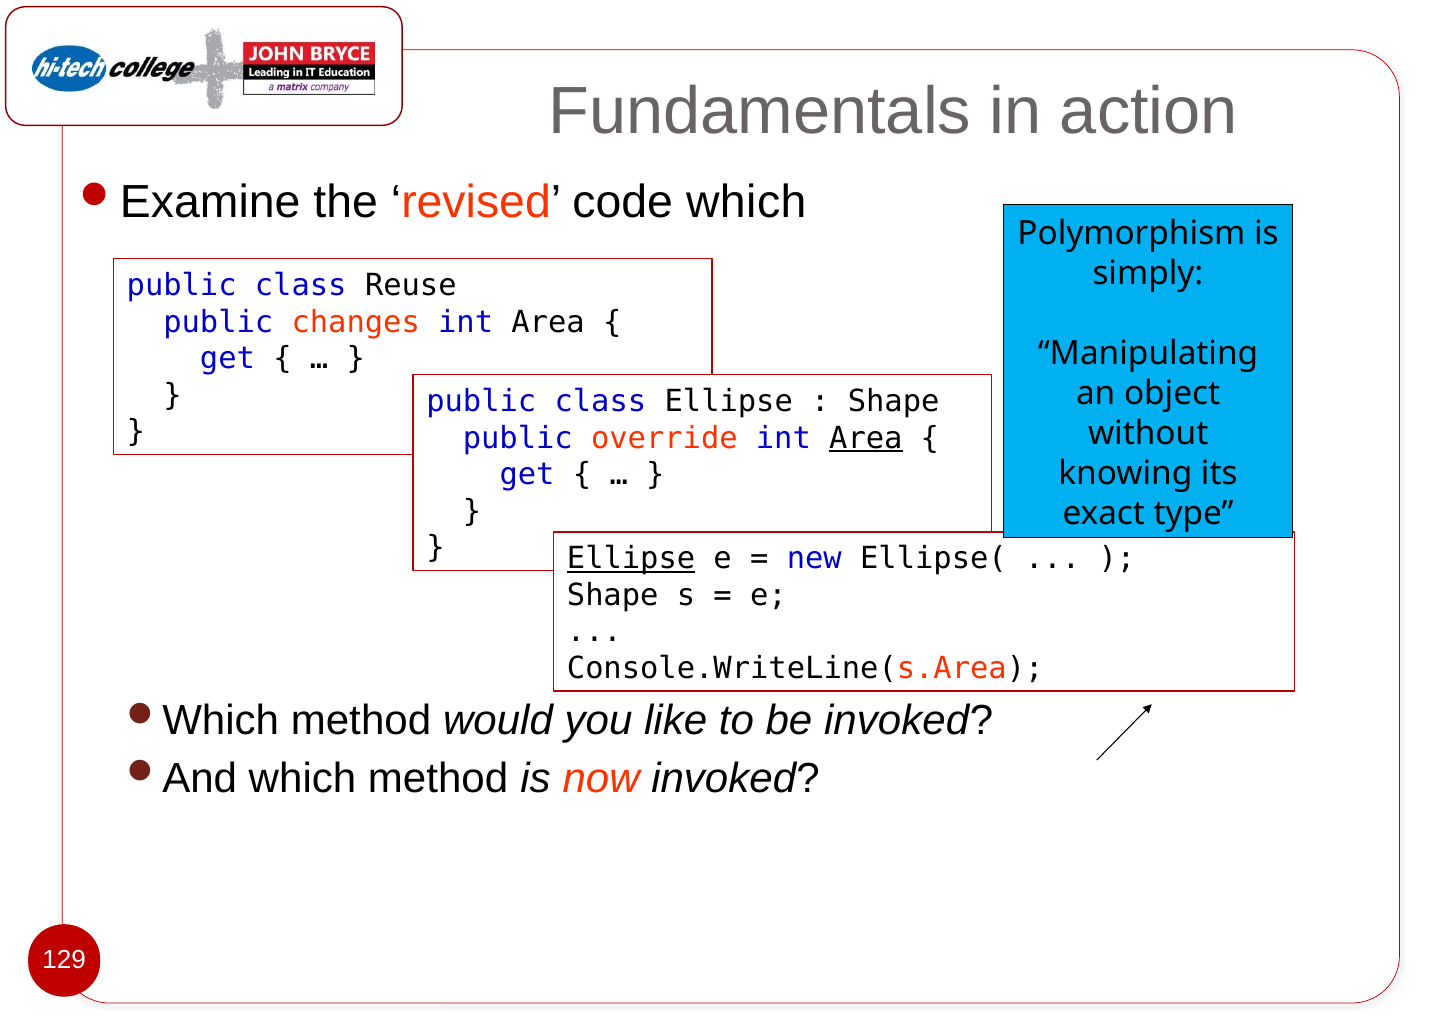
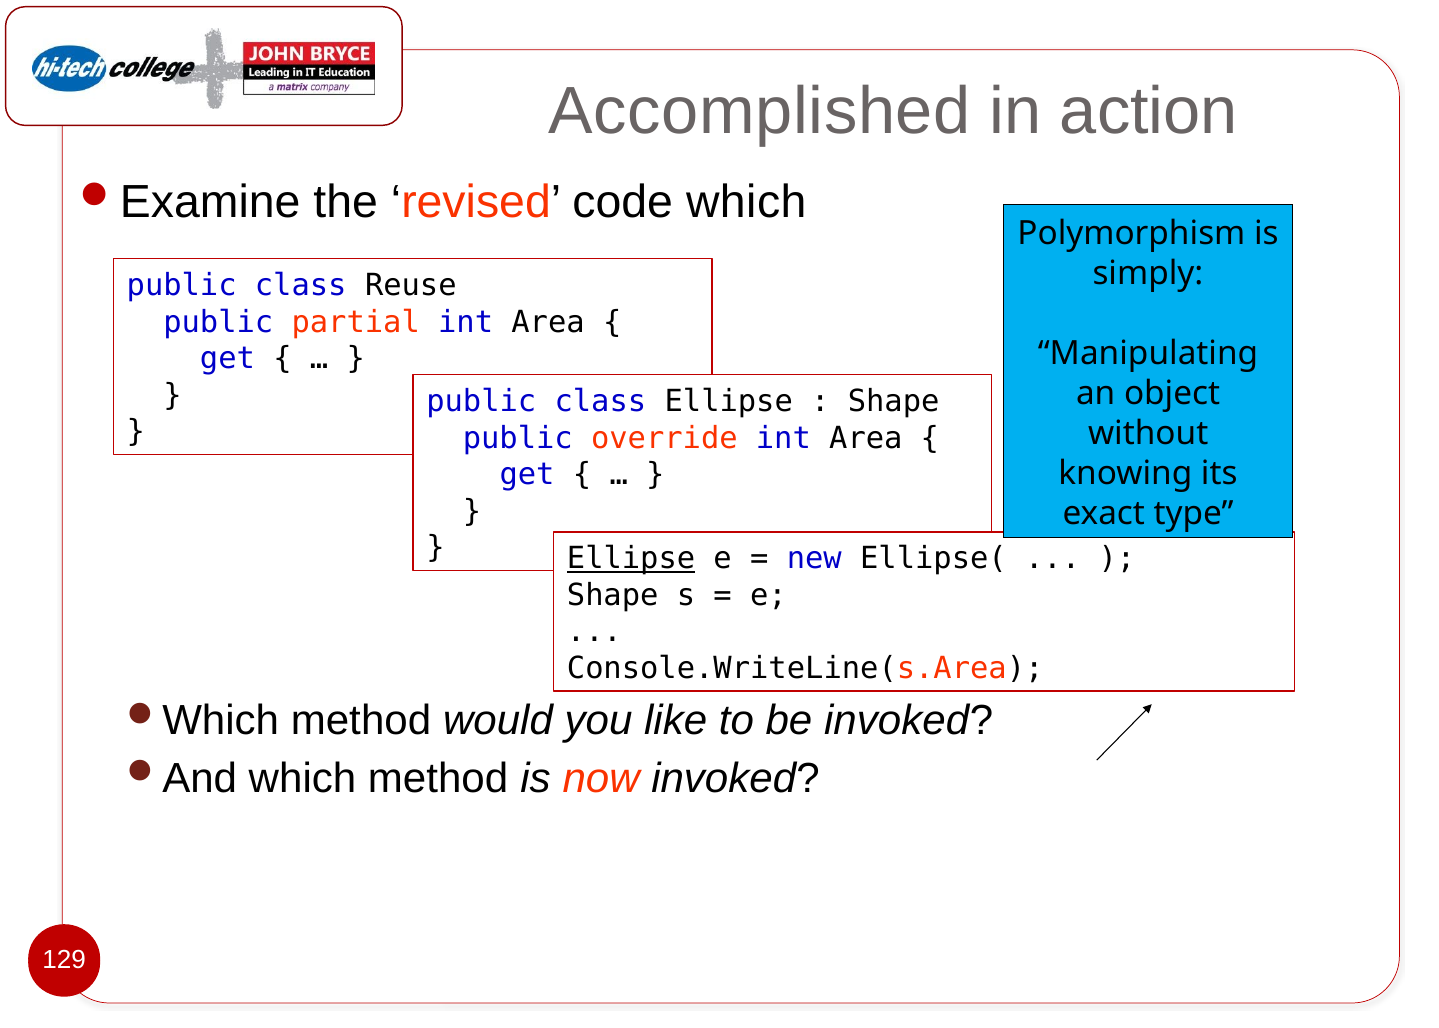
Fundamentals: Fundamentals -> Accomplished (760, 111)
changes: changes -> partial (356, 322)
Area underline: present -> none (866, 438)
